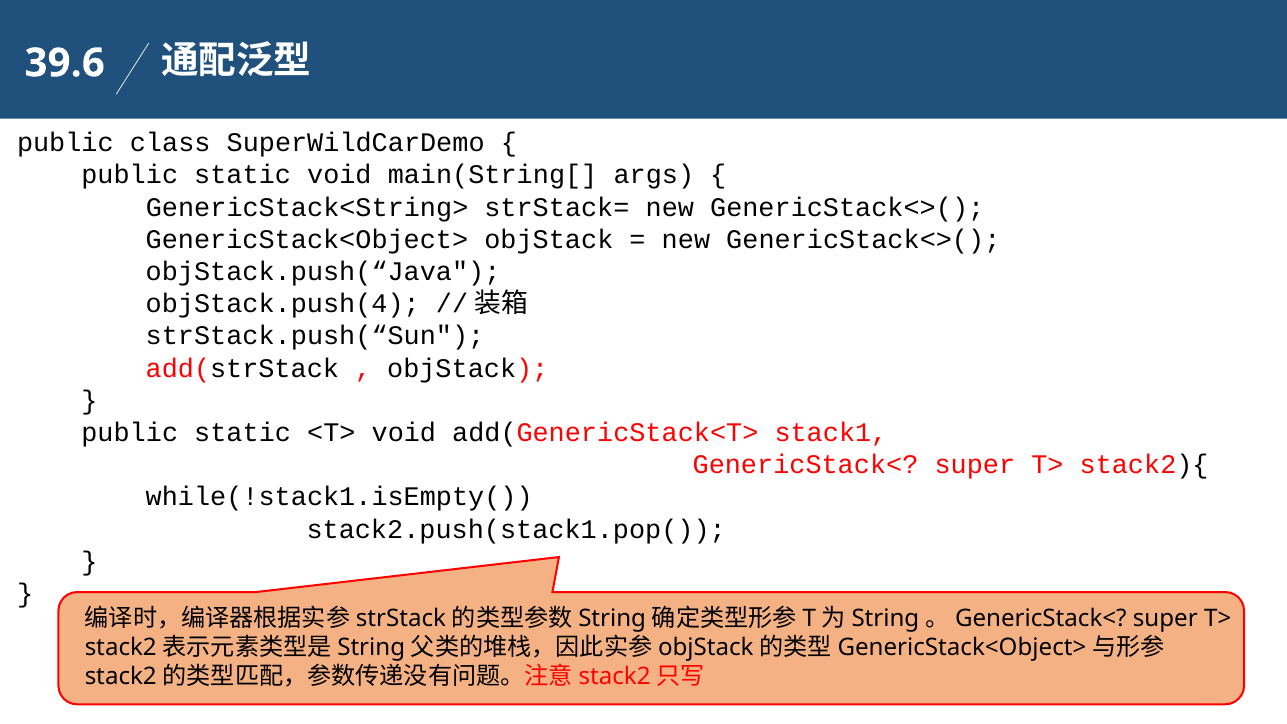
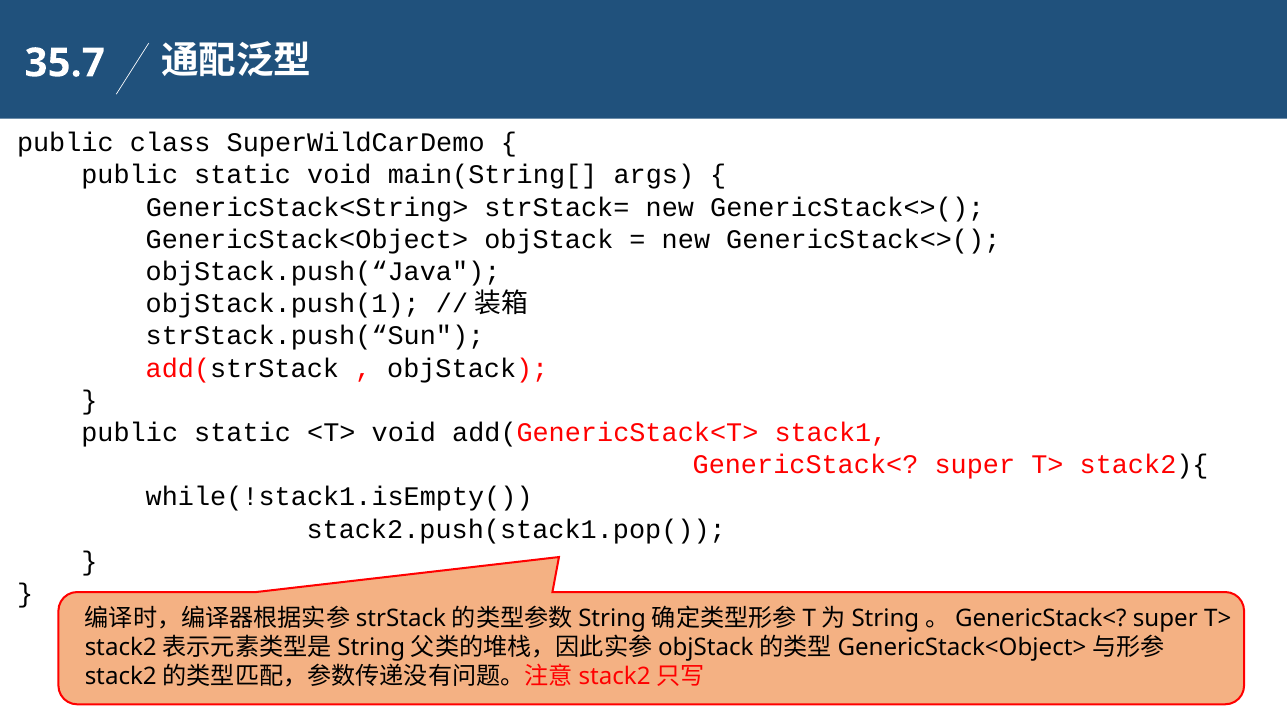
39.6: 39.6 -> 35.7 (65, 63)
objStack.push(4: objStack.push(4 -> objStack.push(1 (283, 304)
